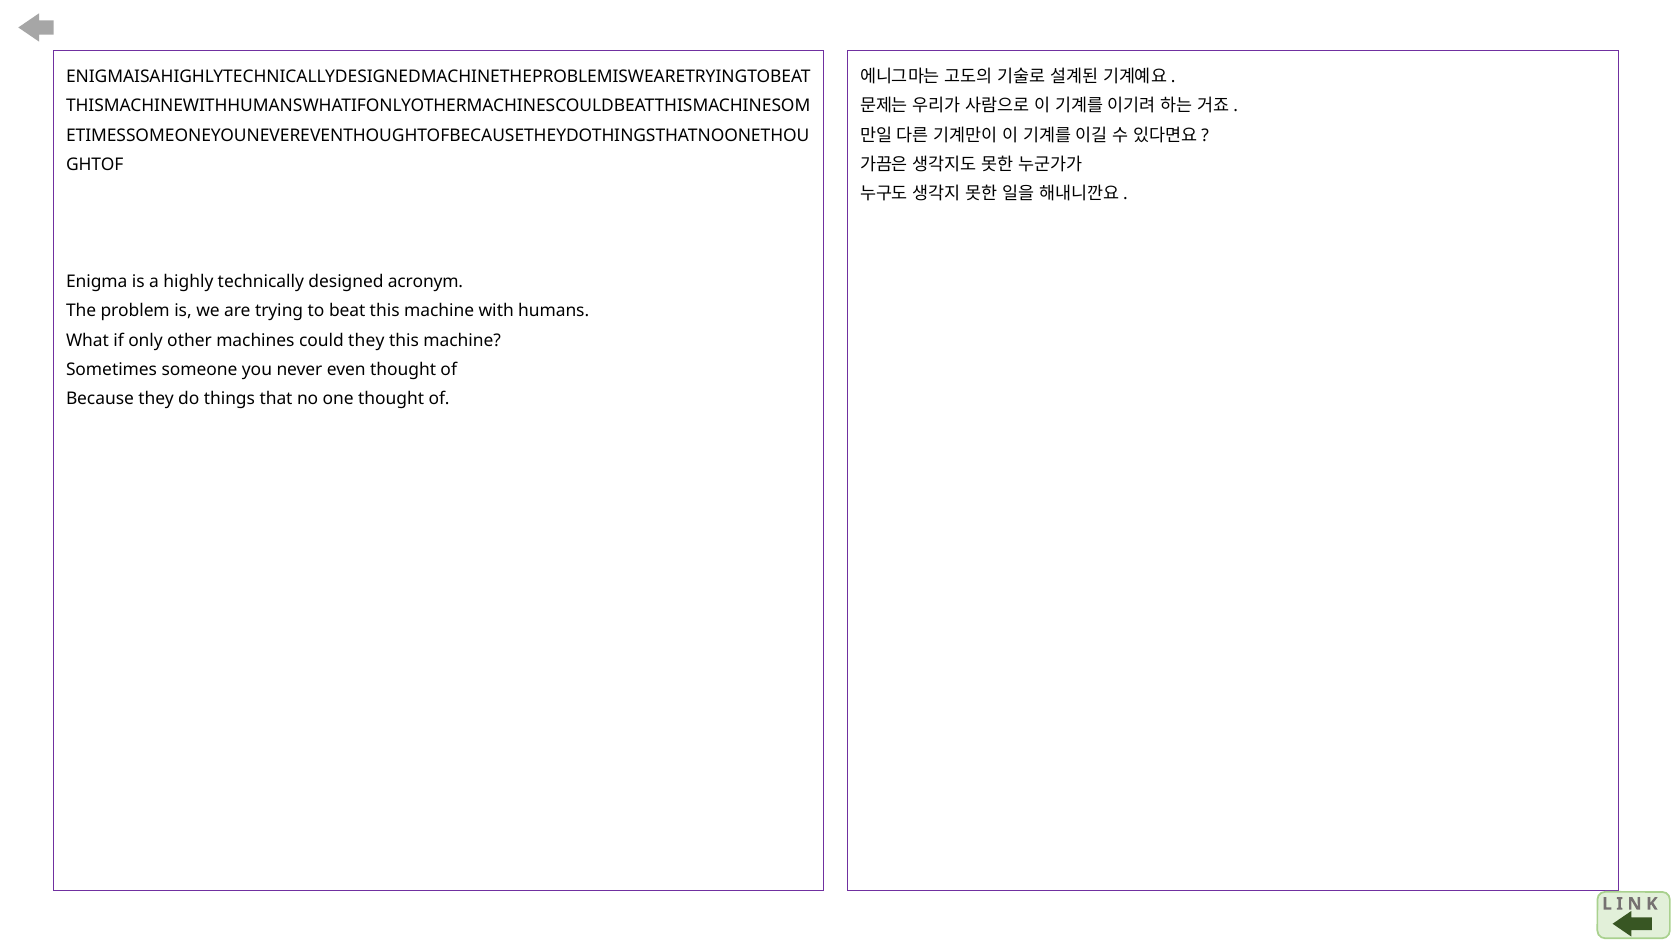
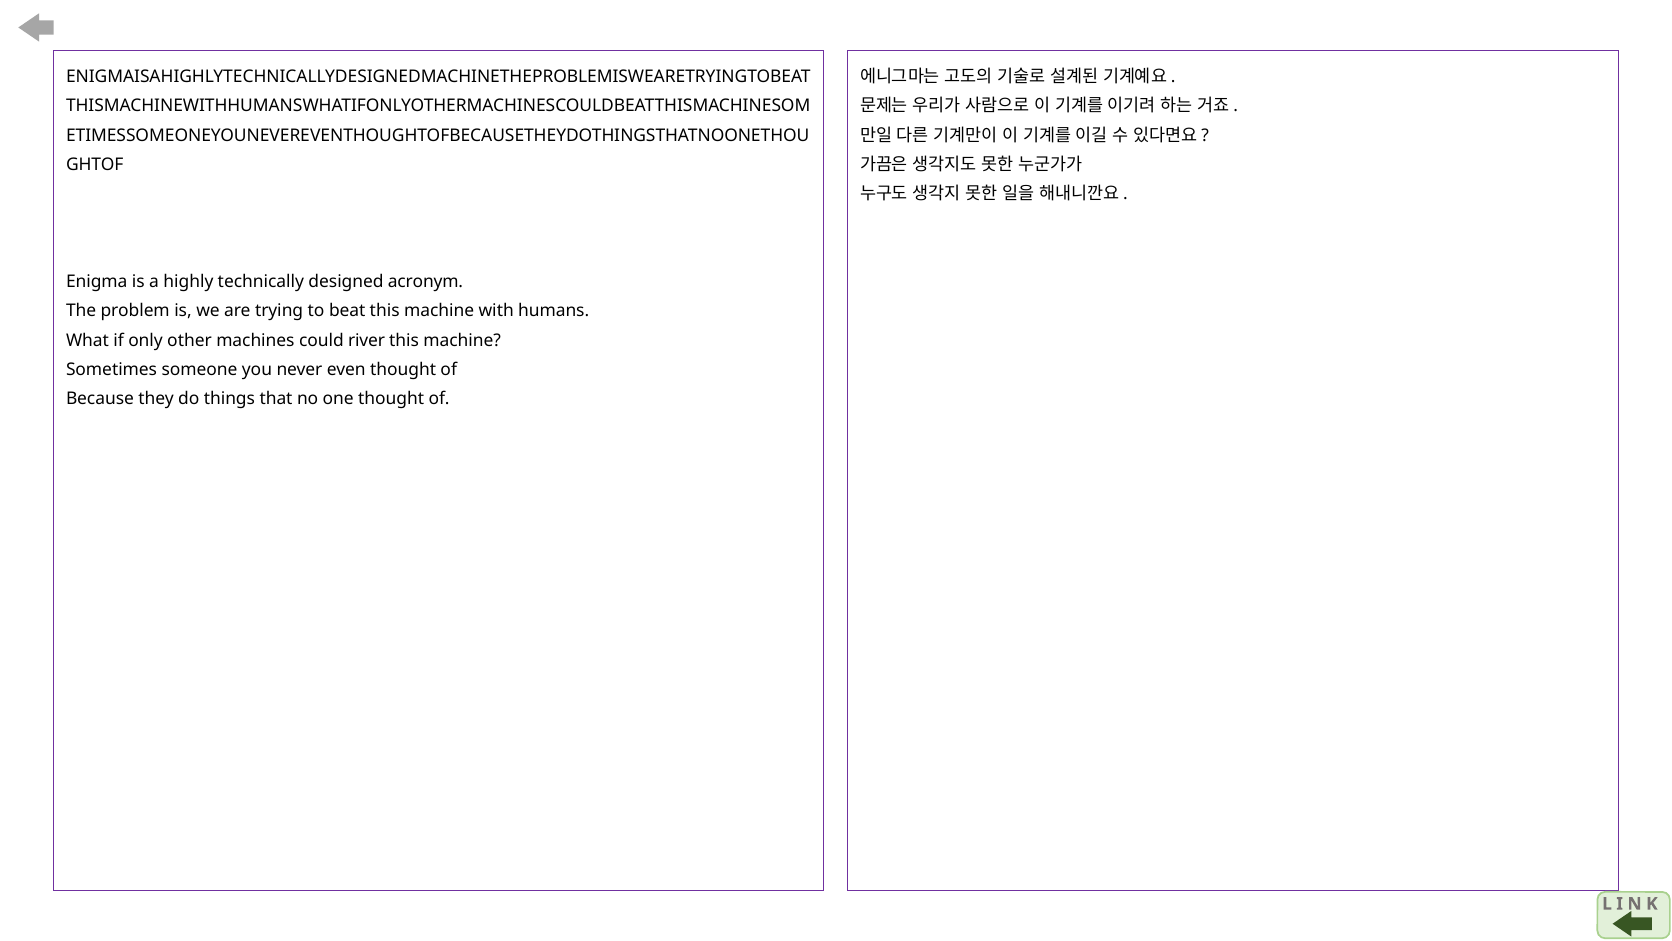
could they: they -> river (367, 340)
